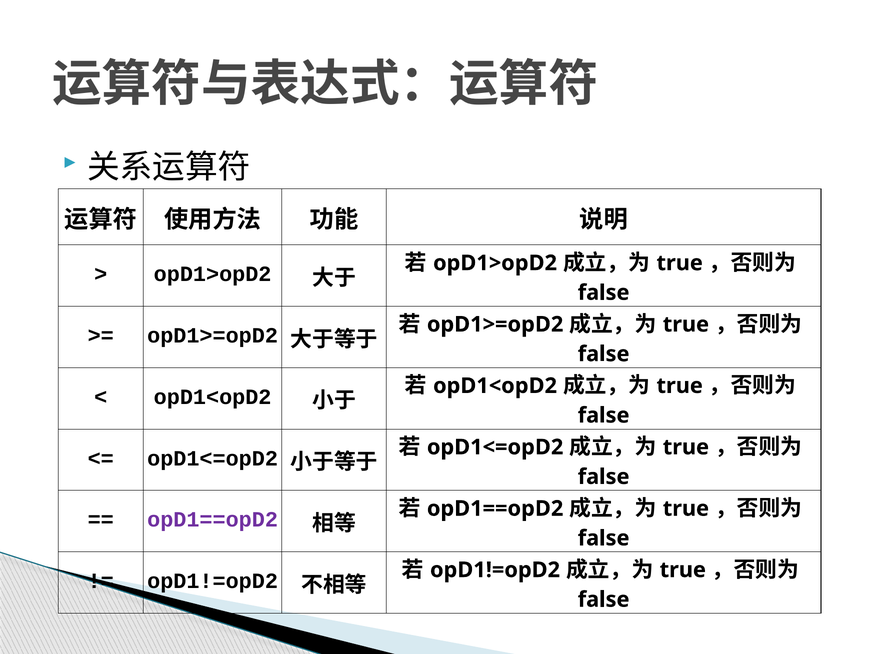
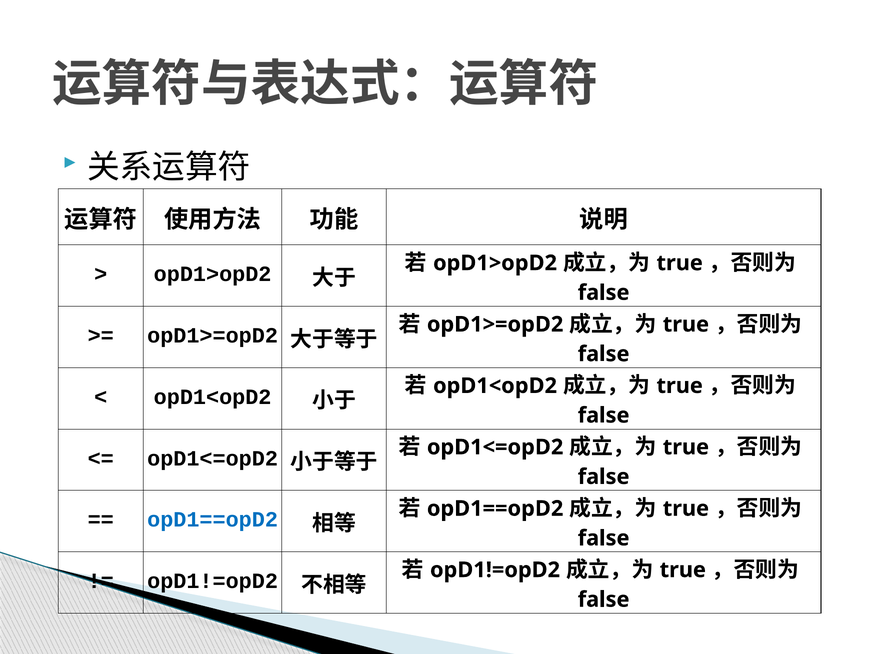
opD1==opD2 colour: purple -> blue (213, 520)
